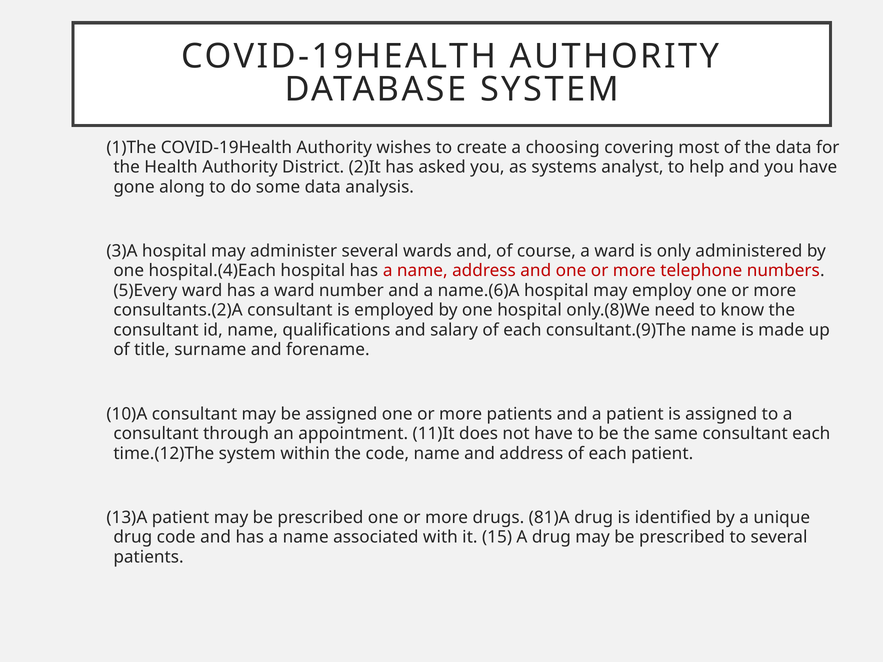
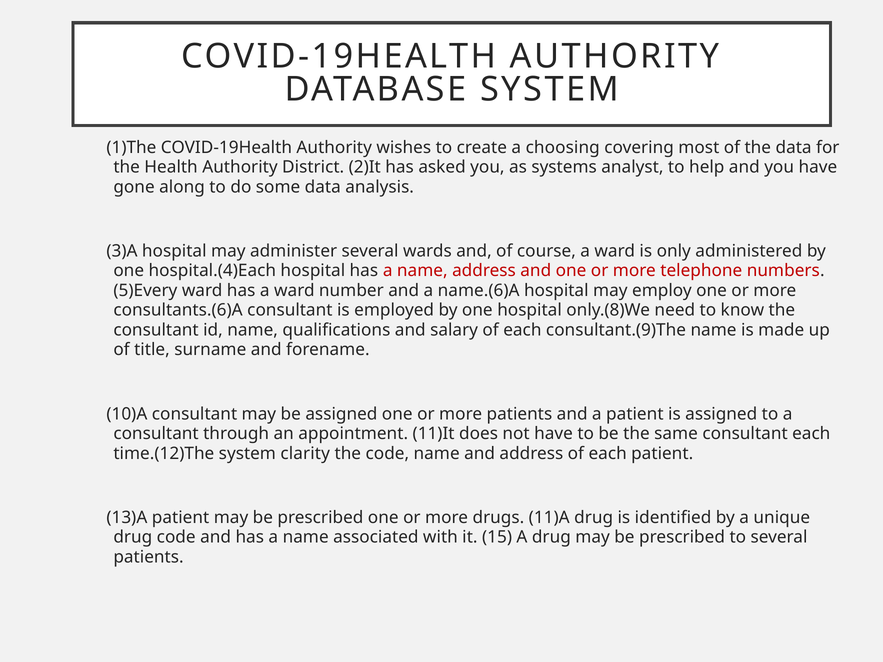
consultants.(2)A: consultants.(2)A -> consultants.(6)A (178, 310)
within: within -> clarity (305, 454)
81)A: 81)A -> 11)A (549, 518)
